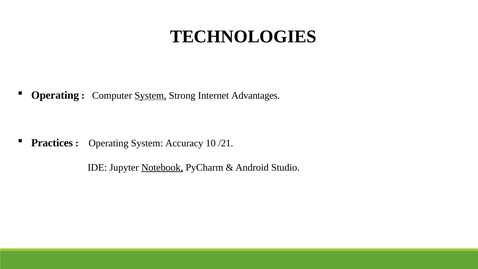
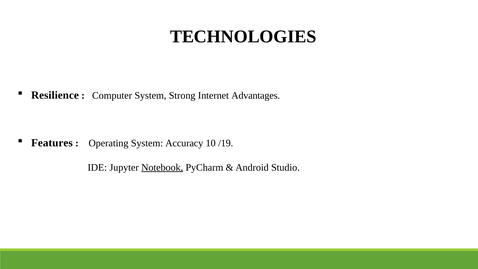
Operating: Operating -> Resilience (55, 95)
System underline: present -> none (150, 95)
Practices: Practices -> Features (52, 143)
/21: /21 -> /19 (226, 143)
